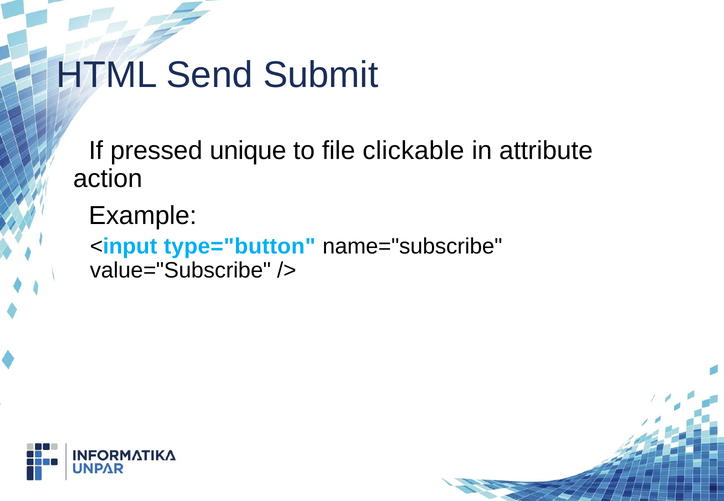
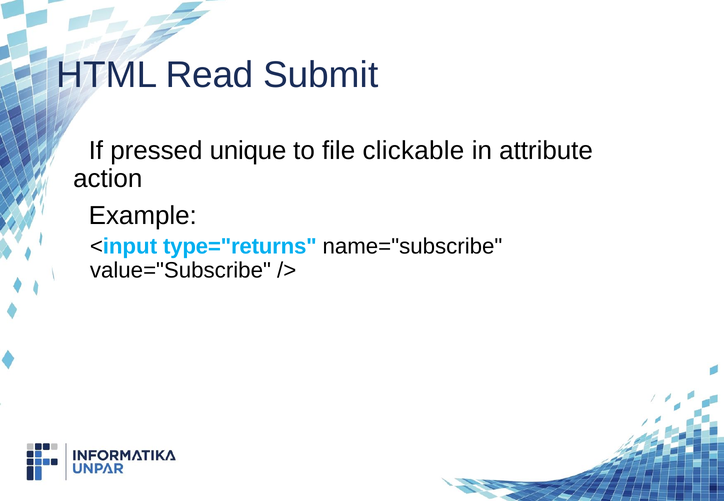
Send: Send -> Read (210, 75)
type="button: type="button -> type="returns (240, 247)
